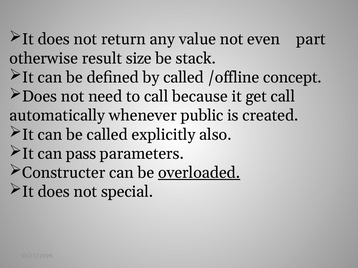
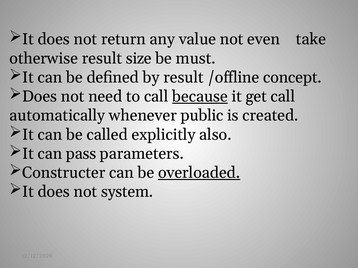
part: part -> take (311, 39)
stack: stack -> must (196, 58)
by called: called -> result (184, 77)
because underline: none -> present (200, 97)
special: special -> system (127, 192)
